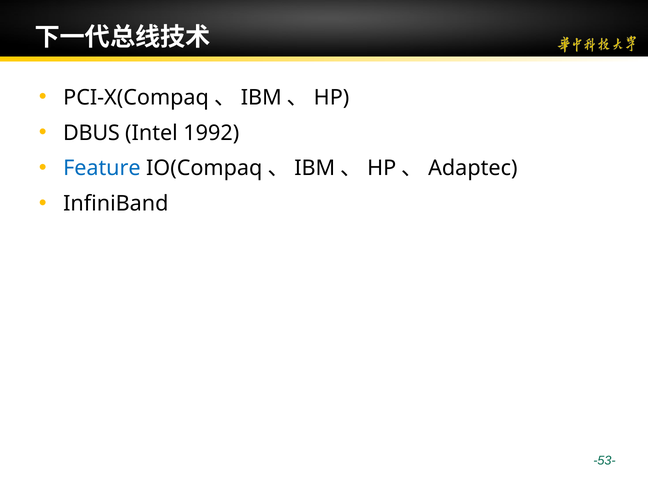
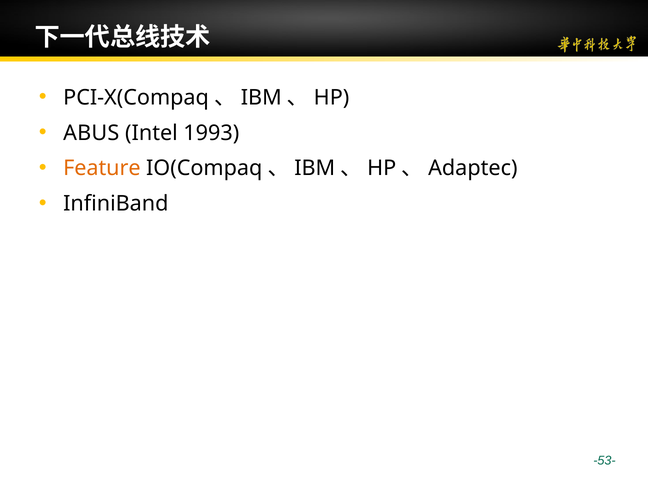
DBUS: DBUS -> ABUS (91, 133)
1992: 1992 -> 1993 (211, 133)
Feature colour: blue -> orange (102, 168)
